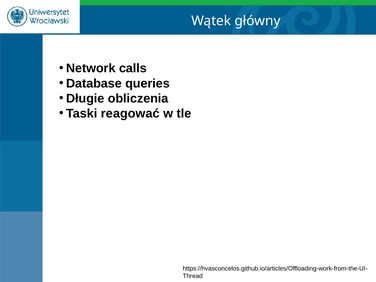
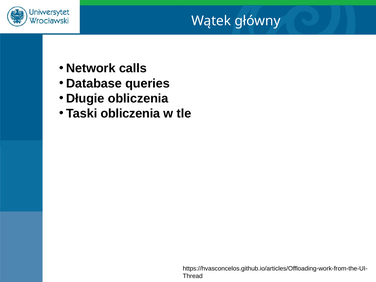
Taski reagować: reagować -> obliczenia (130, 113)
